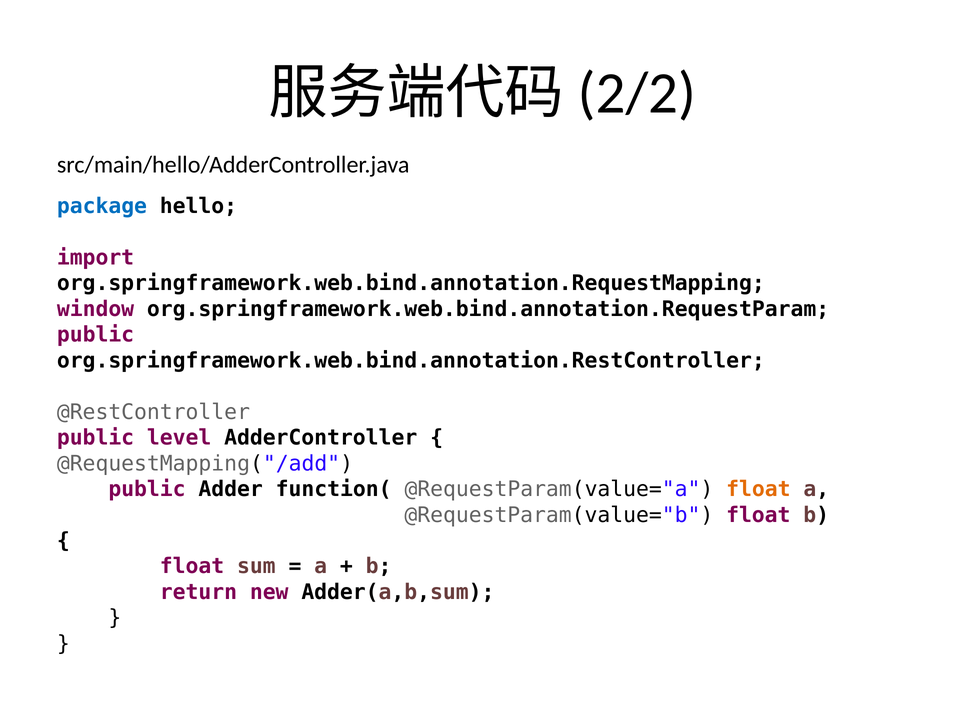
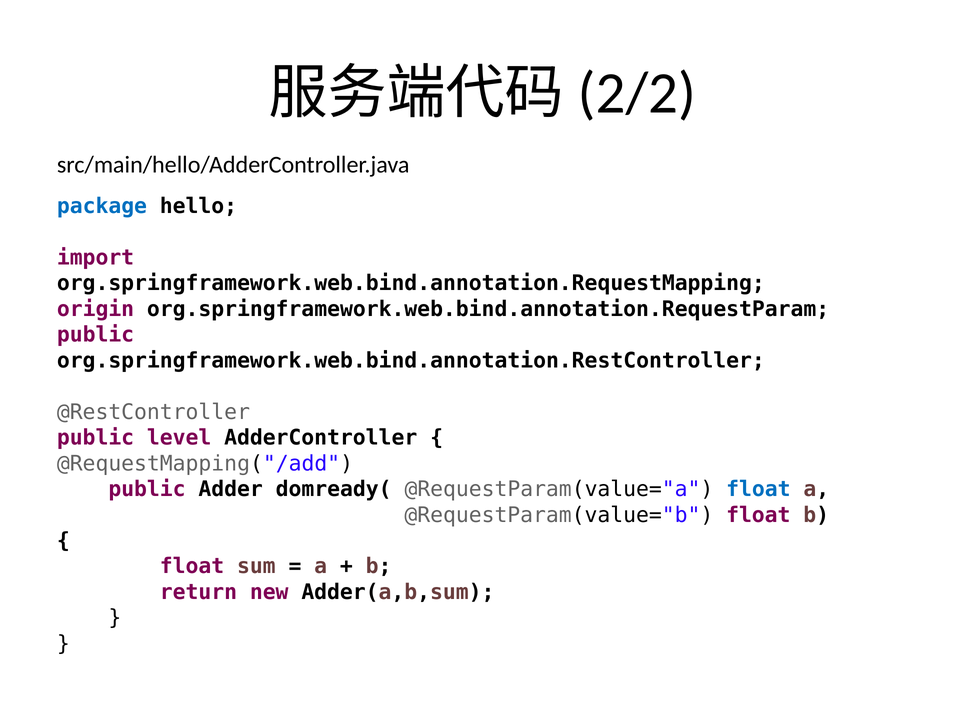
window: window -> origin (96, 309)
function(: function( -> domready( (334, 489)
float colour: orange -> blue (758, 489)
